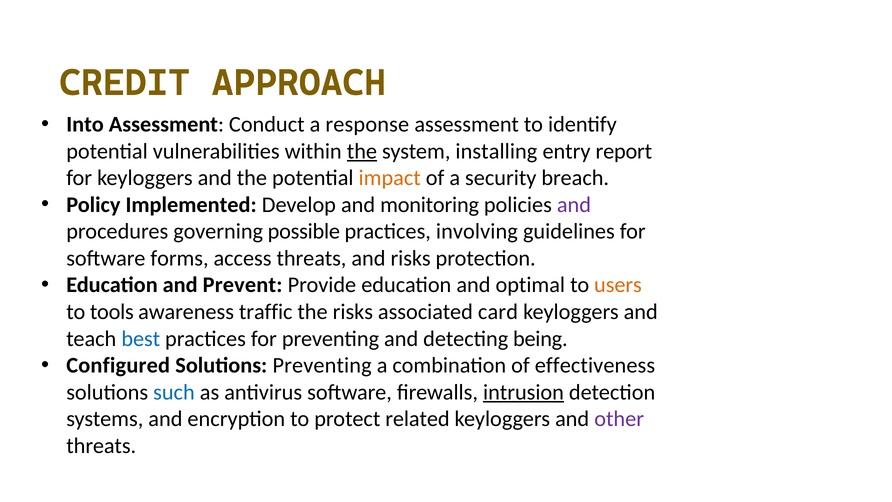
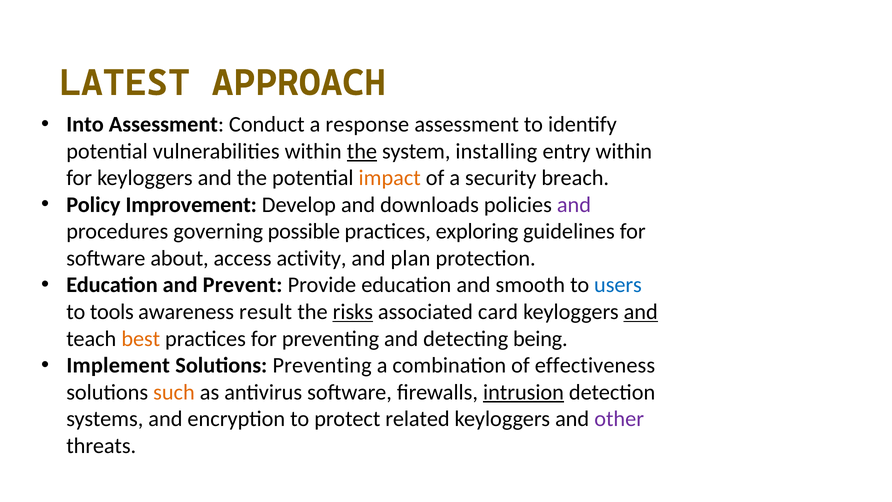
CREDIT: CREDIT -> LATEST (125, 83)
entry report: report -> within (624, 151)
Implemented: Implemented -> Improvement (191, 205)
monitoring: monitoring -> downloads (430, 205)
involving: involving -> exploring (477, 231)
forms: forms -> about (180, 258)
access threats: threats -> activity (312, 258)
and risks: risks -> plan (410, 258)
optimal: optimal -> smooth (530, 285)
users colour: orange -> blue (618, 285)
traffic: traffic -> result (266, 312)
risks underline: none -> present (353, 312)
and underline: none -> present (641, 312)
best colour: blue -> orange (141, 338)
Configured: Configured -> Implement (118, 365)
such colour: blue -> orange (174, 392)
